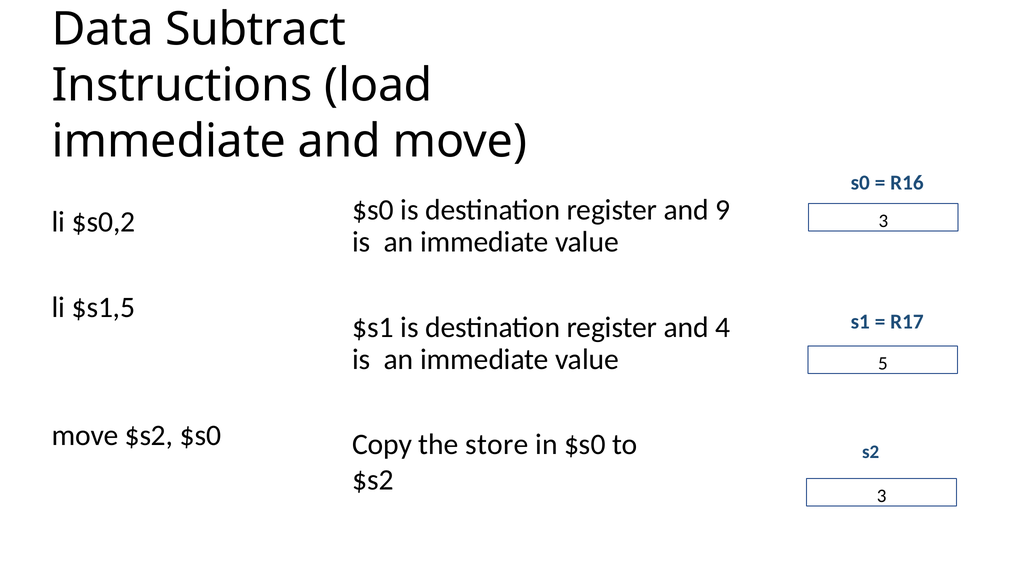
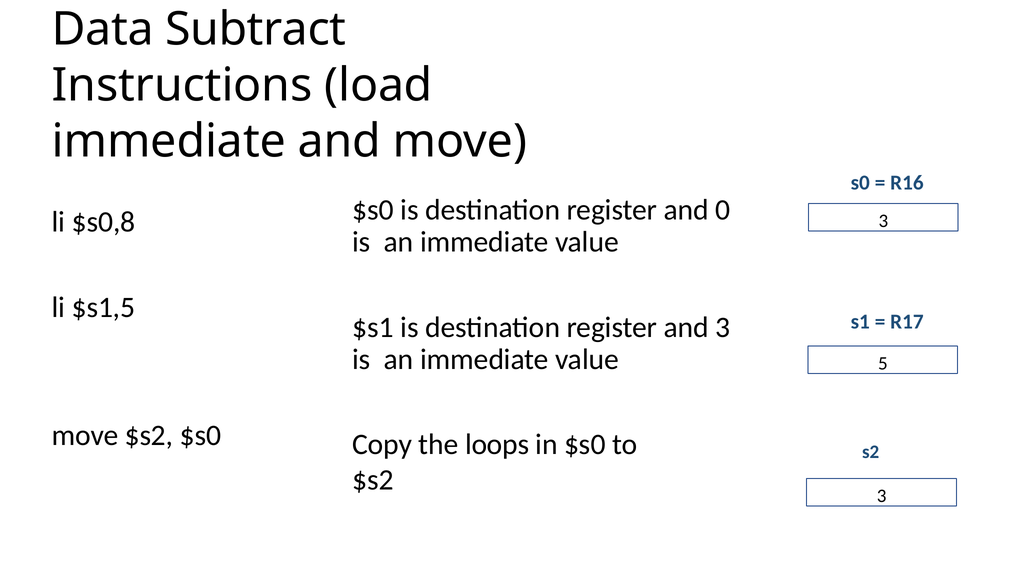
9: 9 -> 0 (723, 210)
$s0,2: $s0,2 -> $s0,8 (104, 222)
and 4: 4 -> 3 (723, 327)
store: store -> loops (497, 444)
